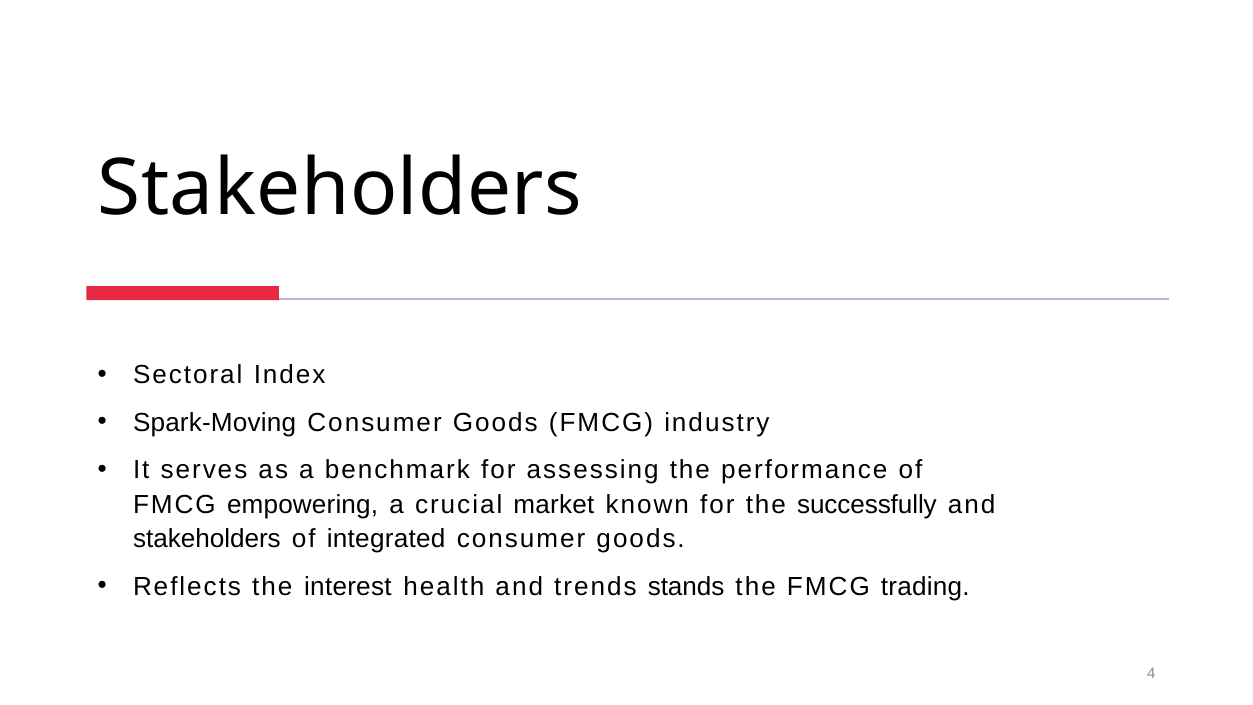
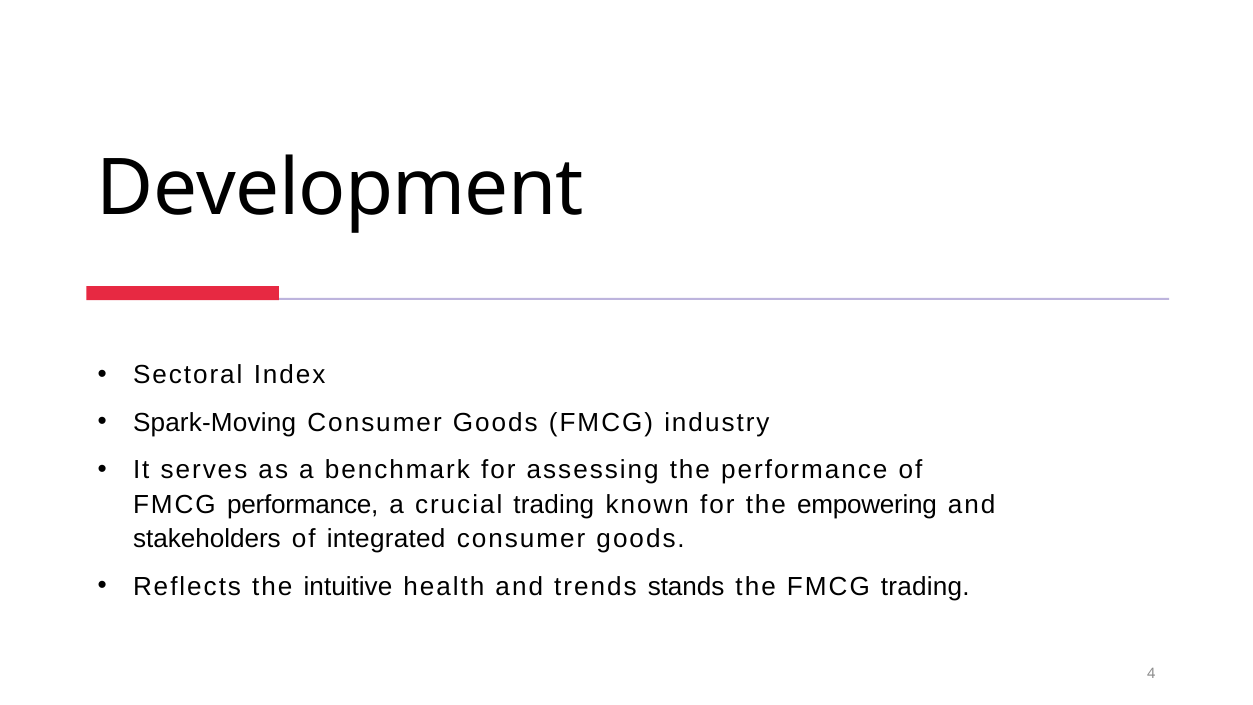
Stakeholders: Stakeholders -> Development (341, 189)
FMCG empowering: empowering -> performance (303, 504)
crucial market: market -> trading (554, 504)
successfully: successfully -> empowering (867, 504)
interest: interest -> intuitive (348, 586)
